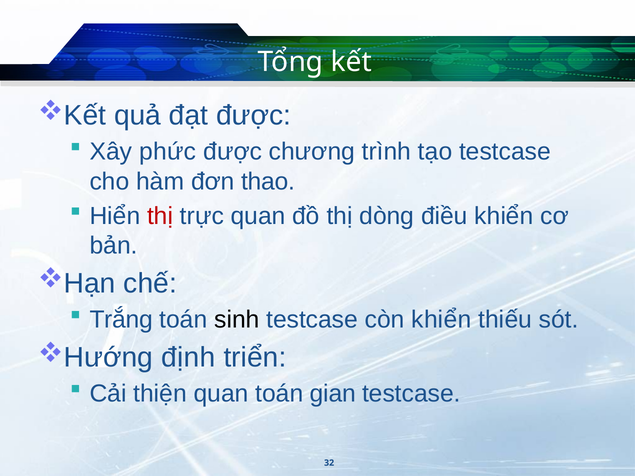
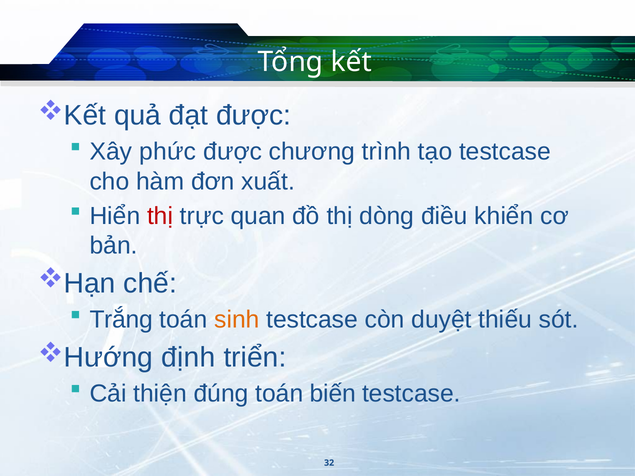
thao: thao -> xuất (268, 181)
sinh colour: black -> orange (237, 320)
còn khiển: khiển -> duyệt (442, 320)
thiện quan: quan -> đúng (221, 394)
gian: gian -> biến (333, 394)
